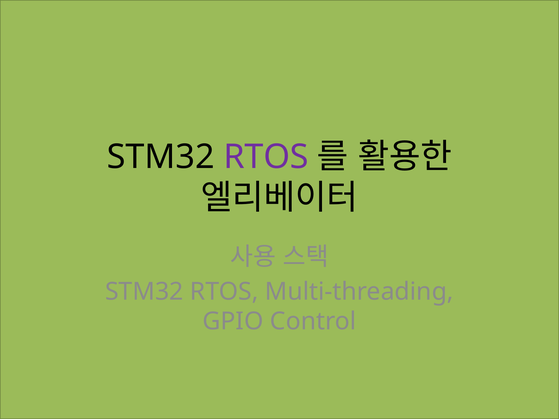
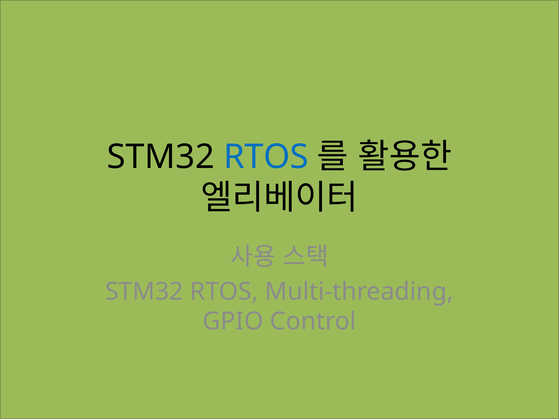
RTOS colour: purple -> blue (266, 157)
